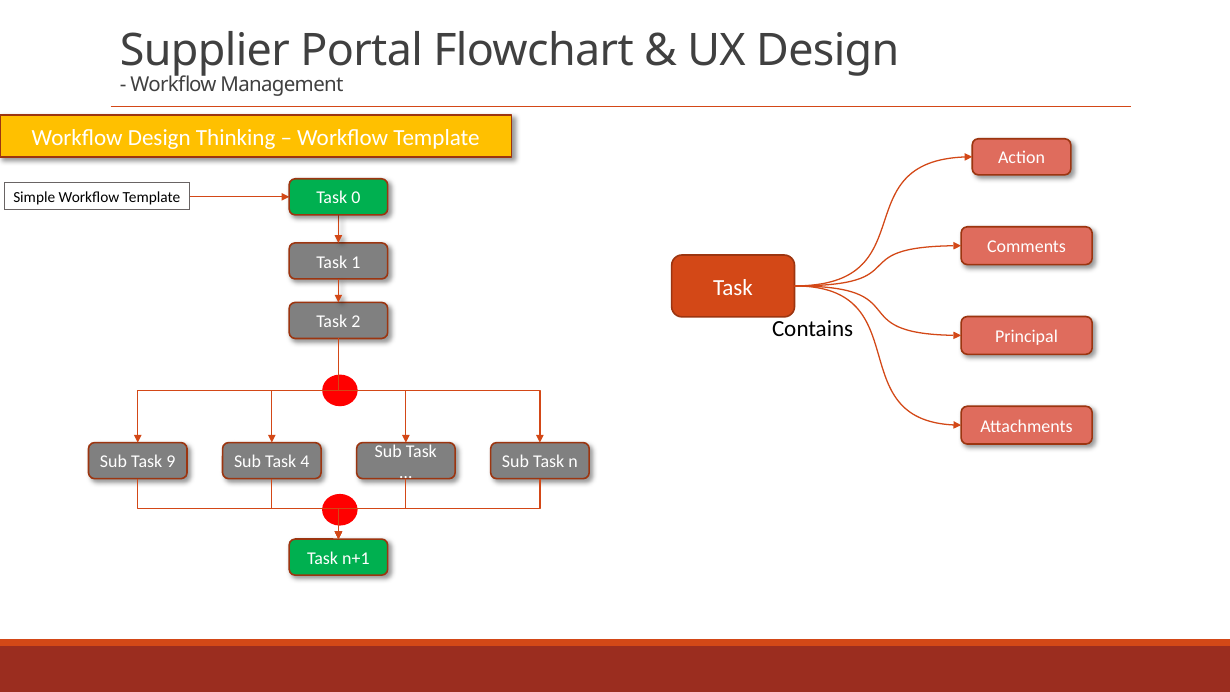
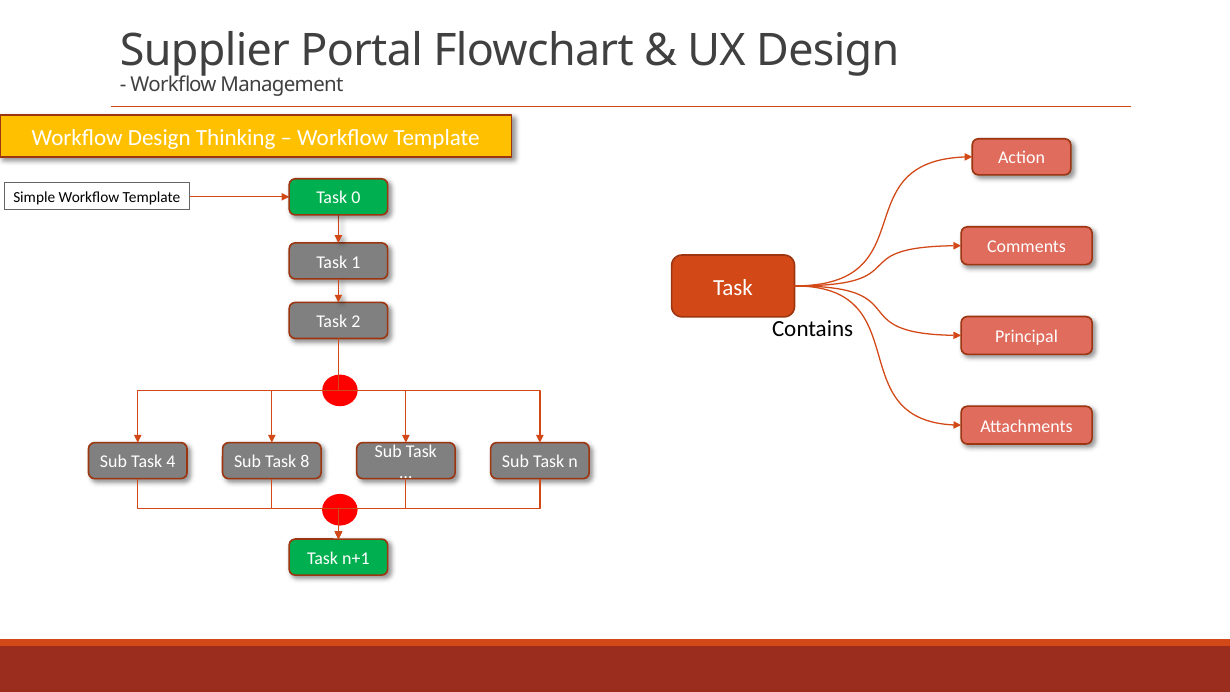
9: 9 -> 4 (171, 462)
4: 4 -> 8 (305, 462)
